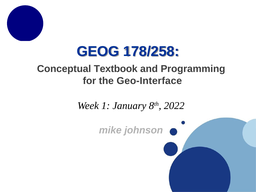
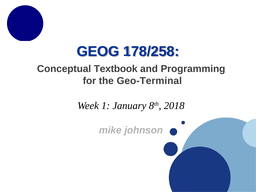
Geo-Interface: Geo-Interface -> Geo-Terminal (149, 81)
2022: 2022 -> 2018 (174, 106)
